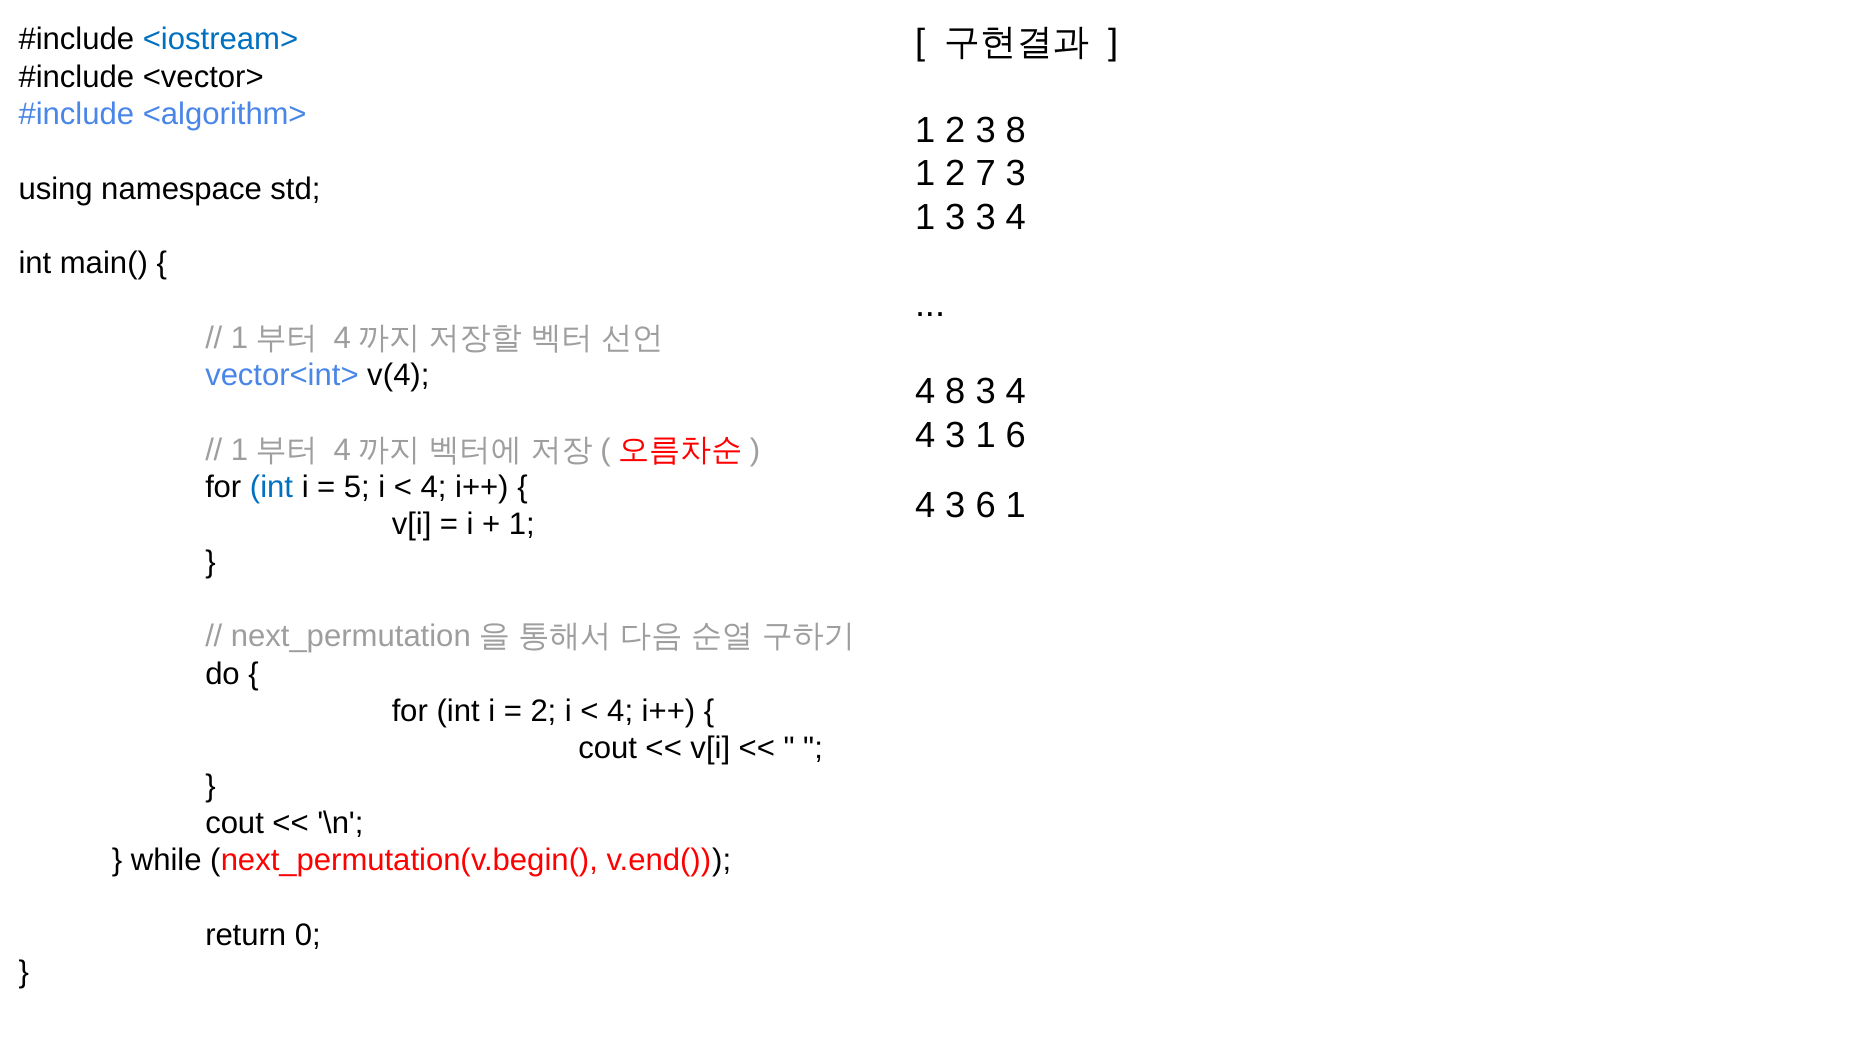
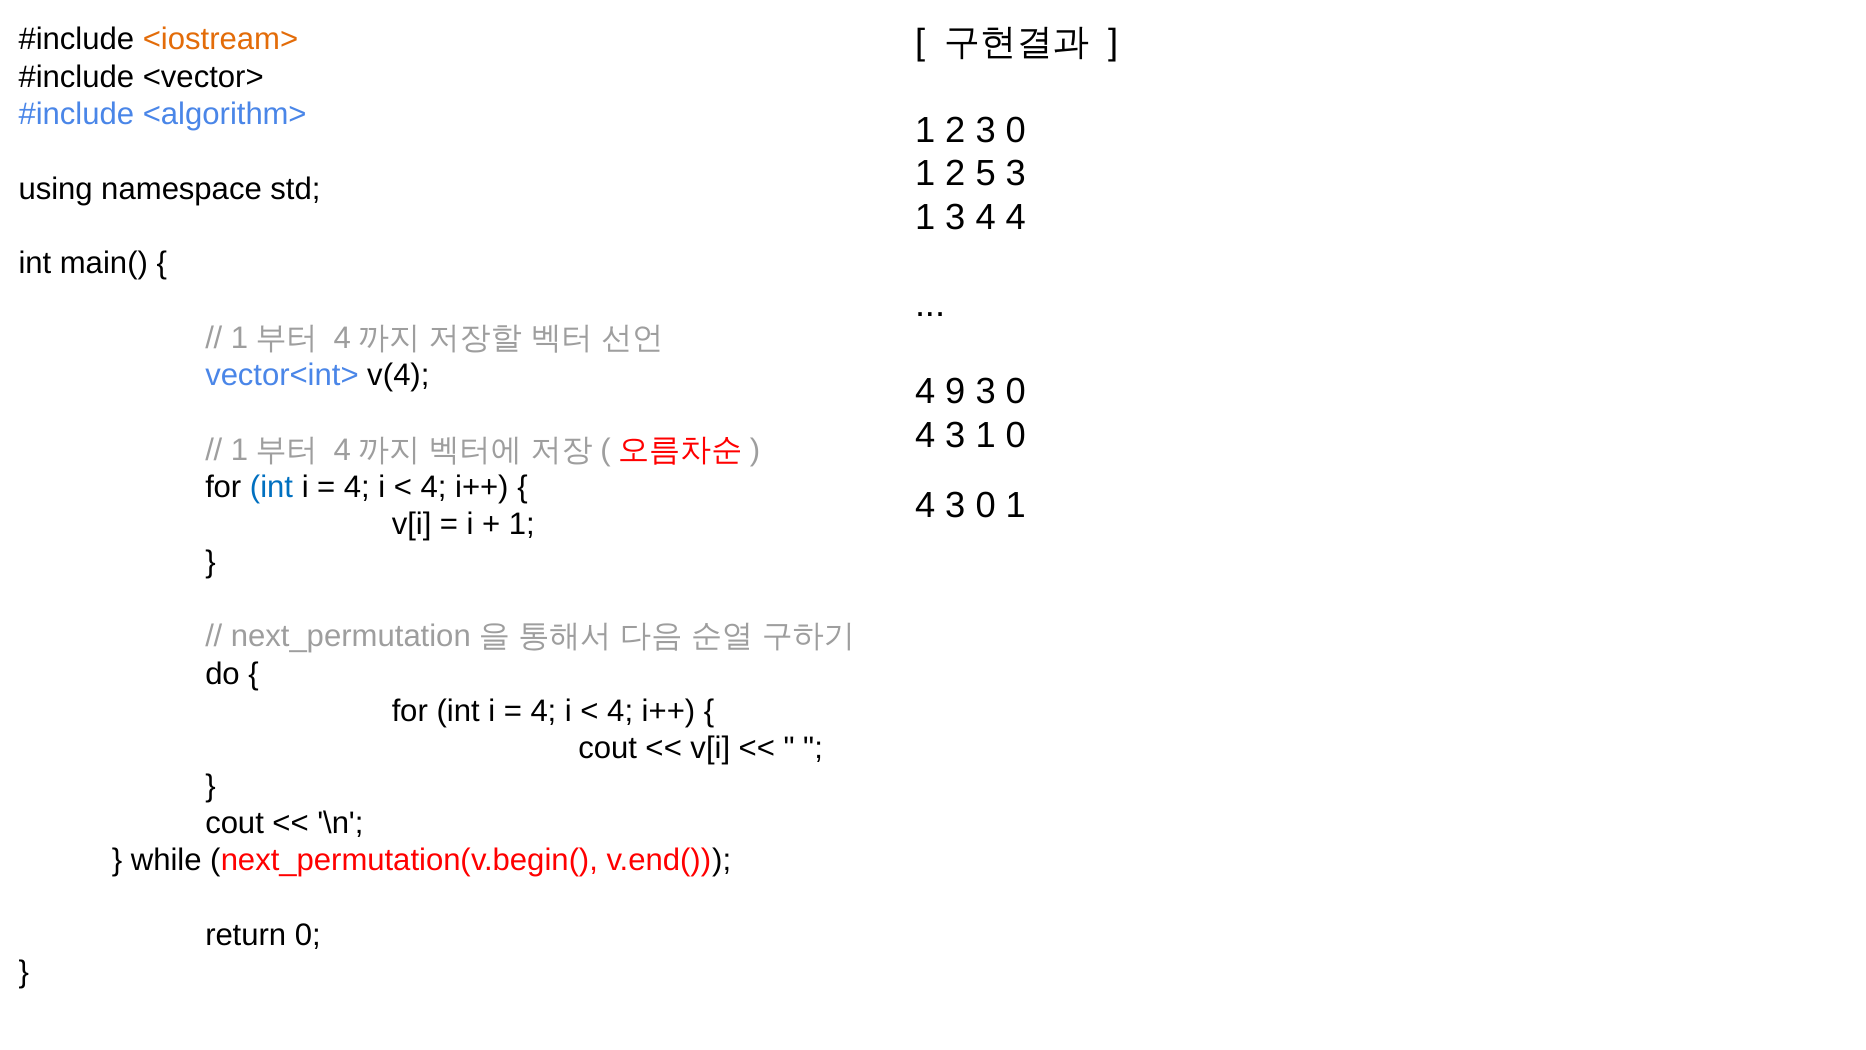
<iostream> colour: blue -> orange (220, 39)
2 3 8: 8 -> 0 (1016, 130)
7: 7 -> 5 (986, 174)
3 3: 3 -> 4 (986, 217)
4 8: 8 -> 9 (955, 391)
4: 4 -> 0 (1016, 391)
1 6: 6 -> 0 (1016, 435)
5: 5 -> 4 (357, 487)
4 3 6: 6 -> 0 (986, 506)
2: 2 -> 4 (543, 711)
